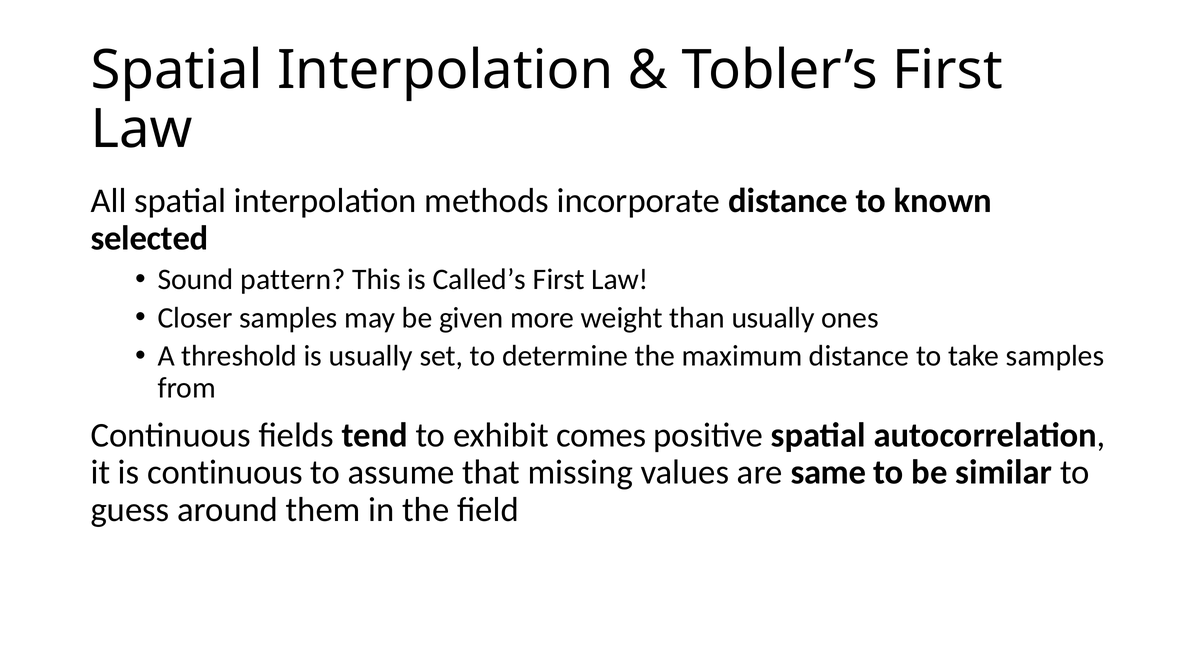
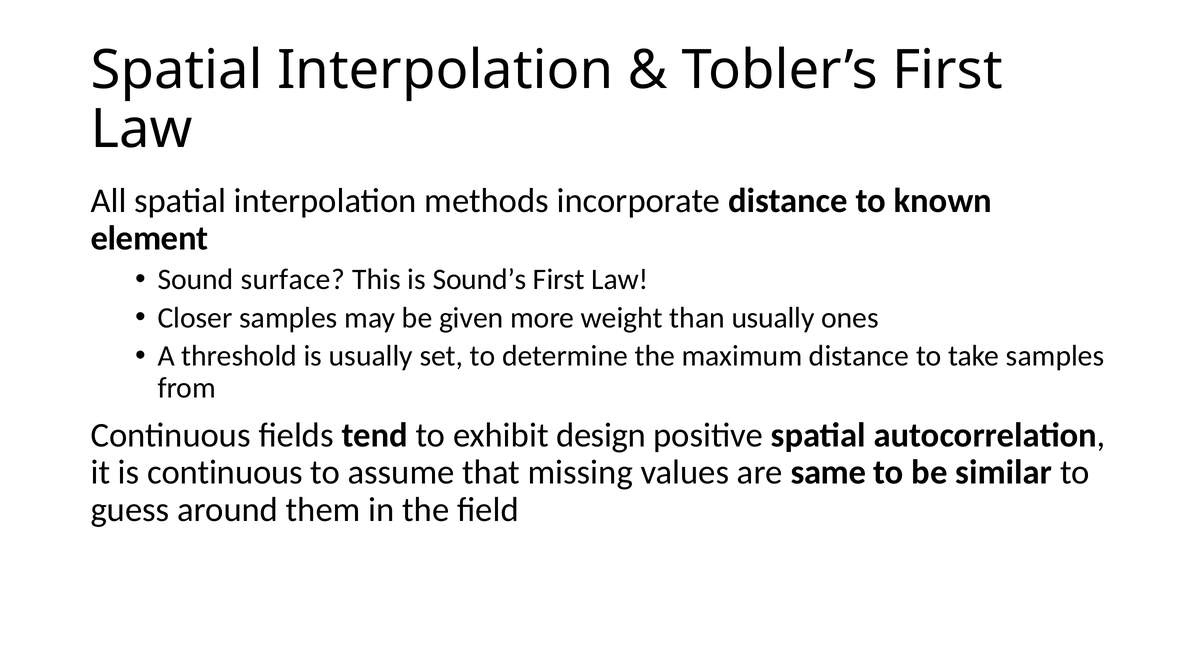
selected: selected -> element (149, 238)
pattern: pattern -> surface (293, 279)
Called’s: Called’s -> Sound’s (479, 279)
comes: comes -> design (601, 435)
